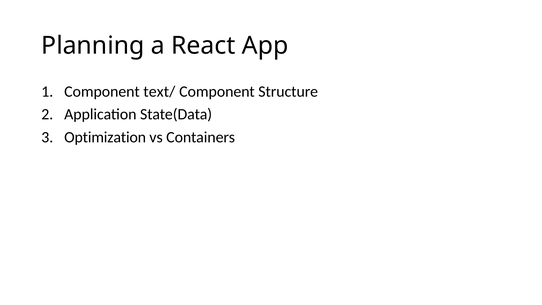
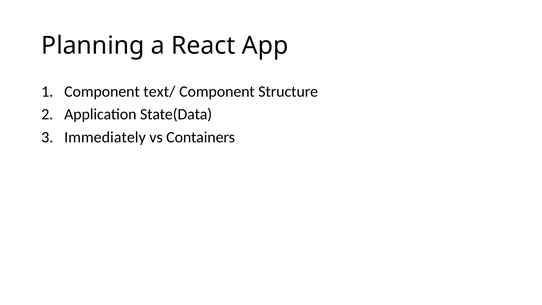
Optimization: Optimization -> Immediately (105, 137)
